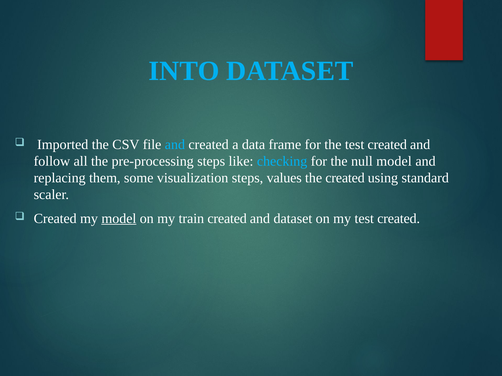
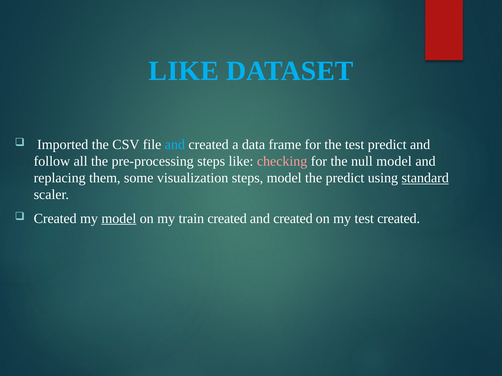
INTO: INTO -> LIKE (184, 71)
the test created: created -> predict (387, 145)
checking colour: light blue -> pink (282, 162)
steps values: values -> model (284, 178)
the created: created -> predict (345, 178)
standard underline: none -> present (425, 178)
dataset: dataset -> created (293, 219)
